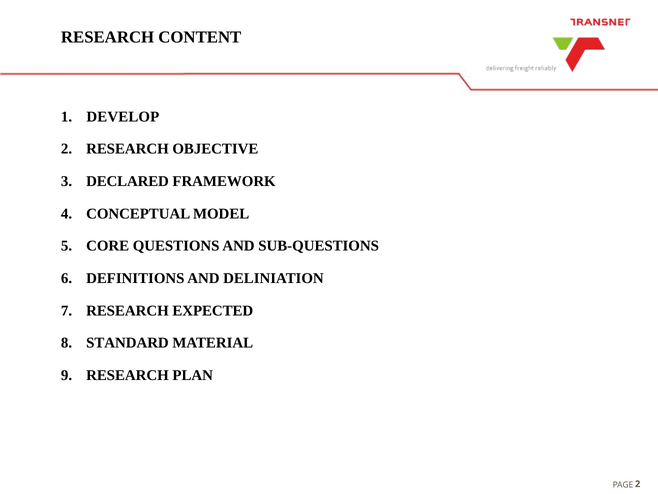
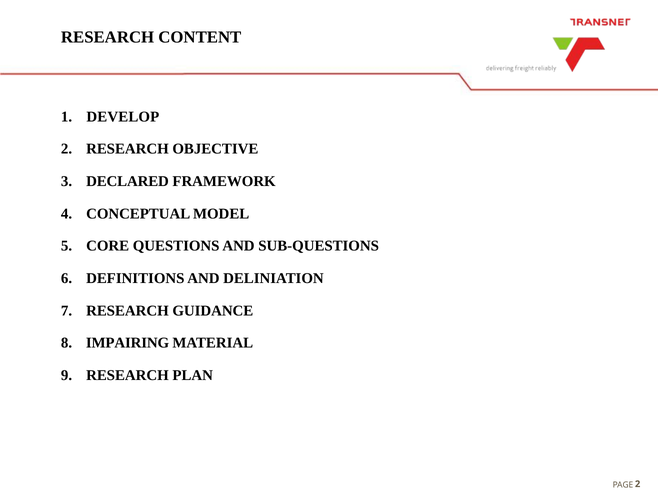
EXPECTED: EXPECTED -> GUIDANCE (213, 310)
STANDARD: STANDARD -> IMPAIRING (128, 343)
